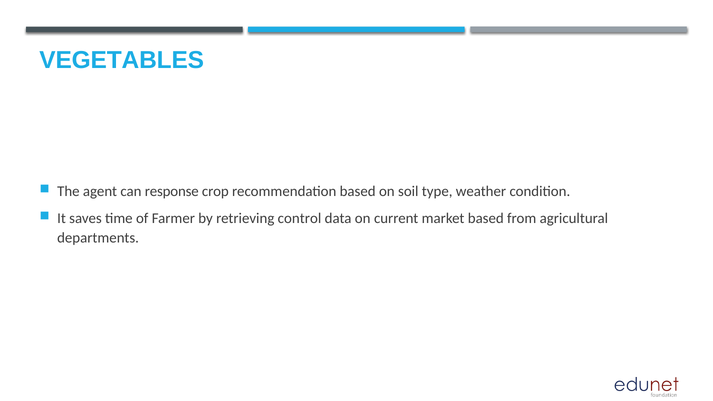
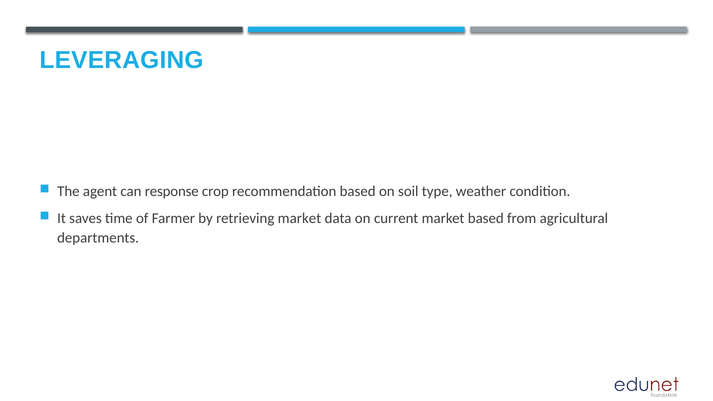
VEGETABLES: VEGETABLES -> LEVERAGING (121, 60)
retrieving control: control -> market (300, 218)
